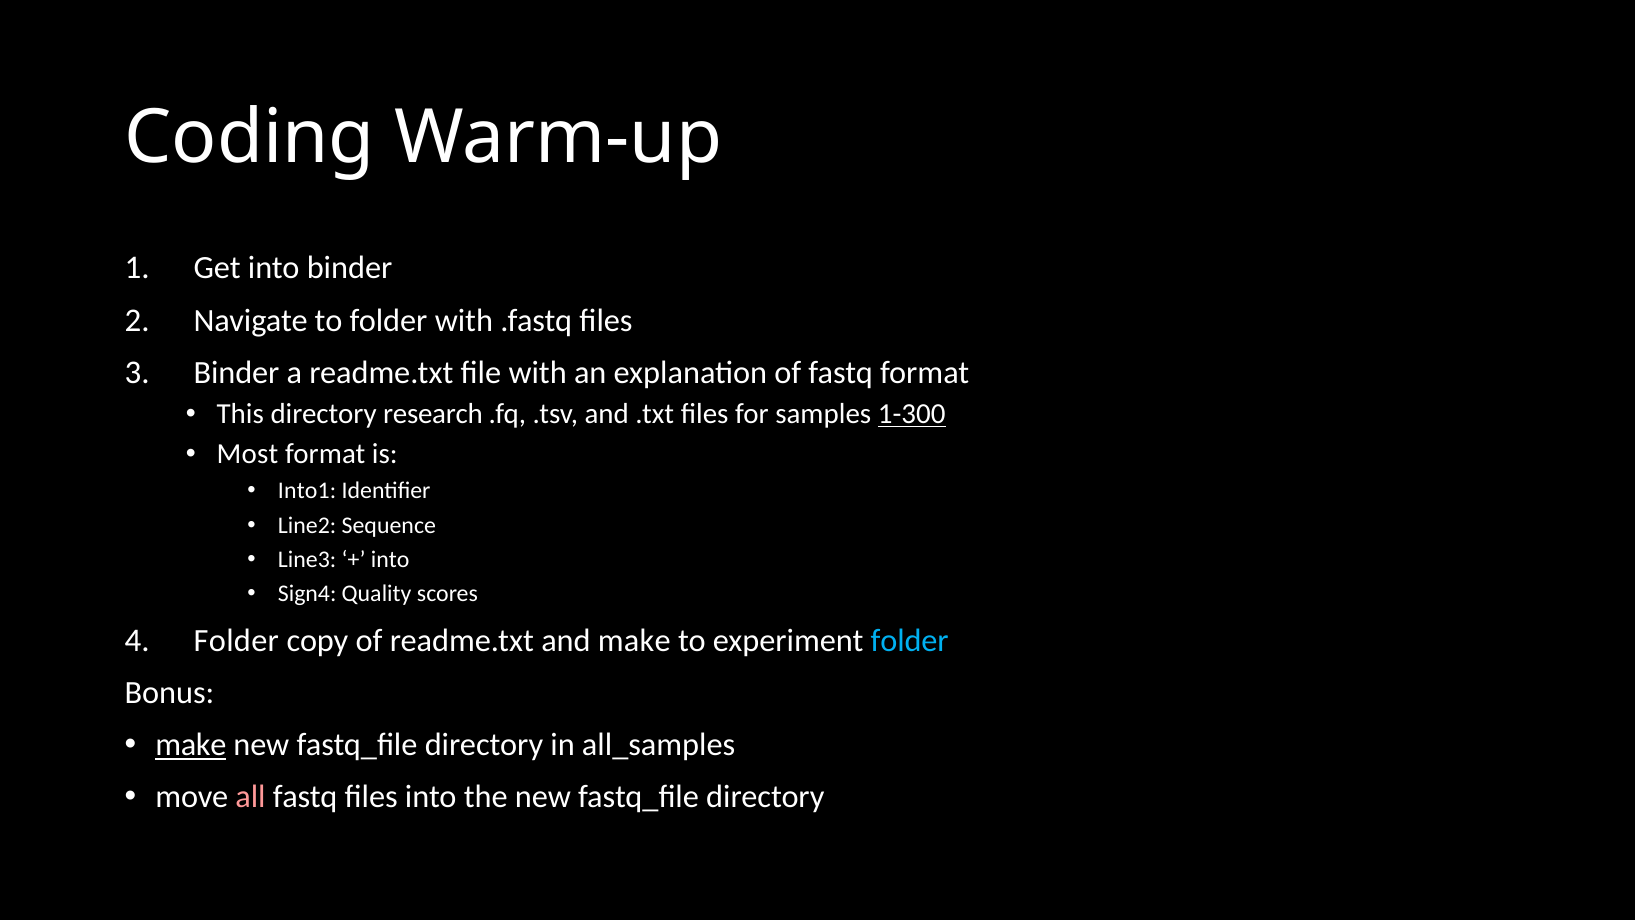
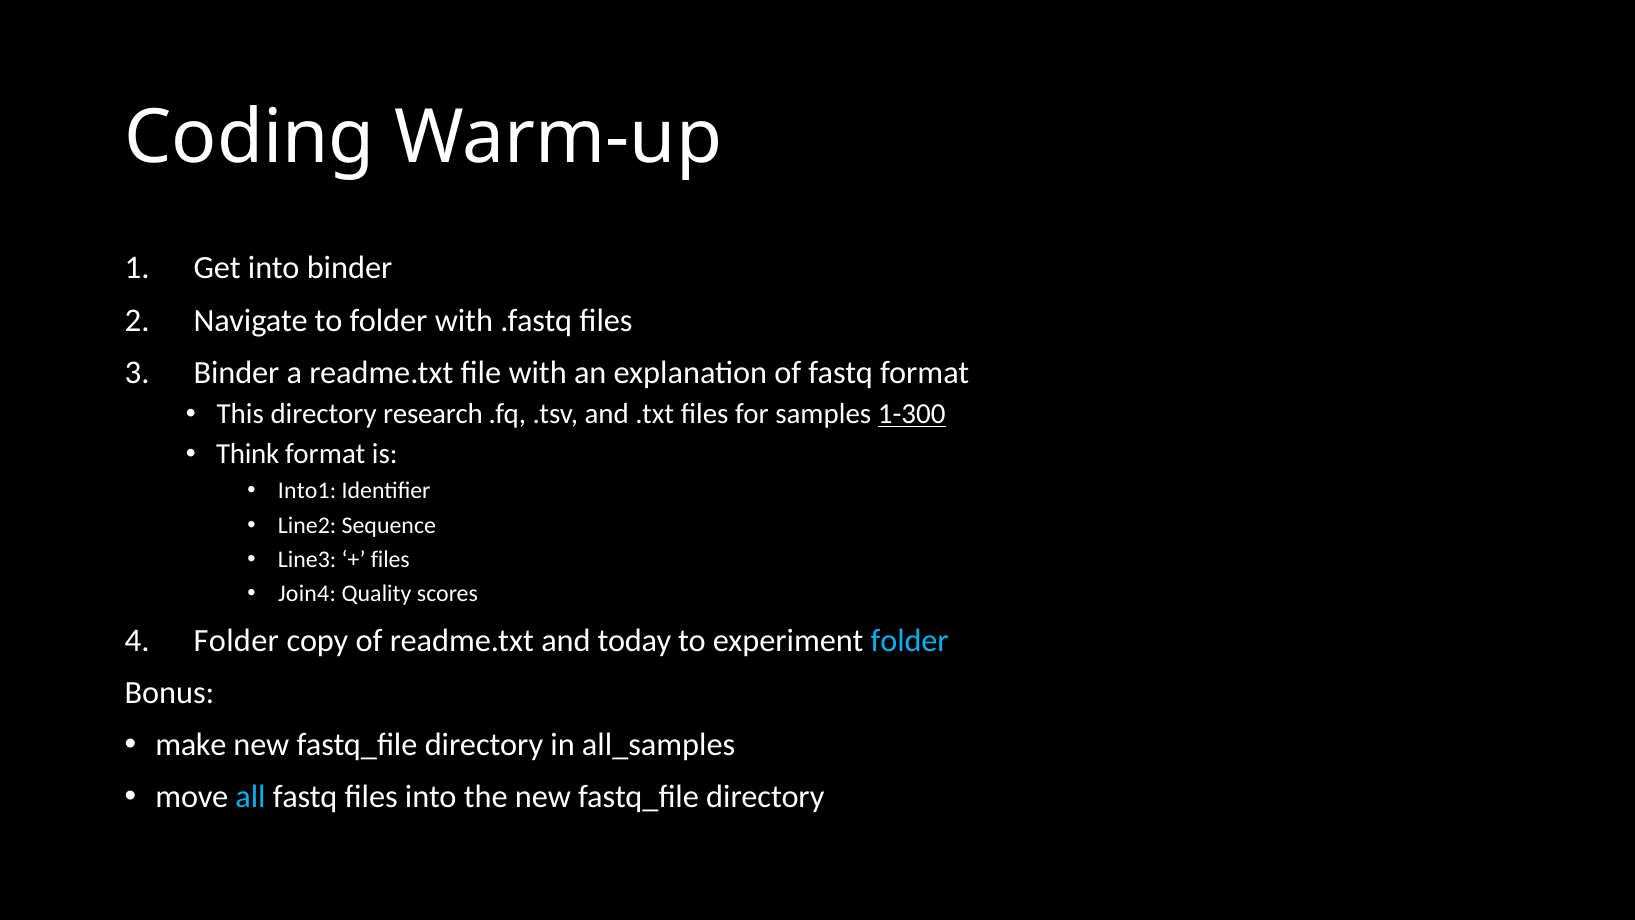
Most: Most -> Think (248, 454)
into: into -> files (390, 559)
Sign4: Sign4 -> Join4 (307, 594)
and make: make -> today (635, 641)
make underline: present -> none (191, 745)
all colour: pink -> light blue (250, 797)
